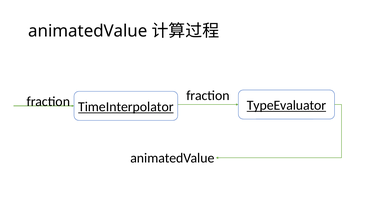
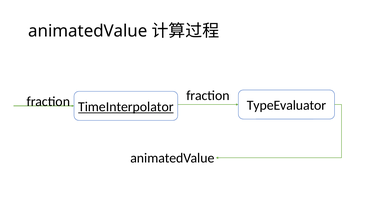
TypeEvaluator underline: present -> none (286, 105)
